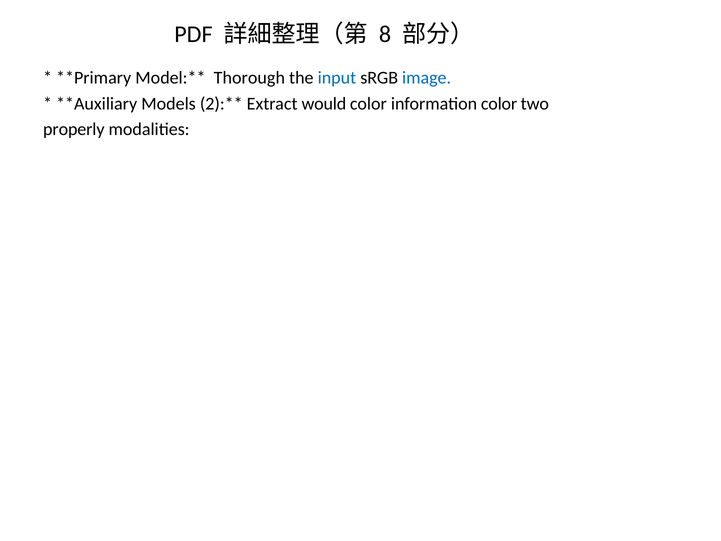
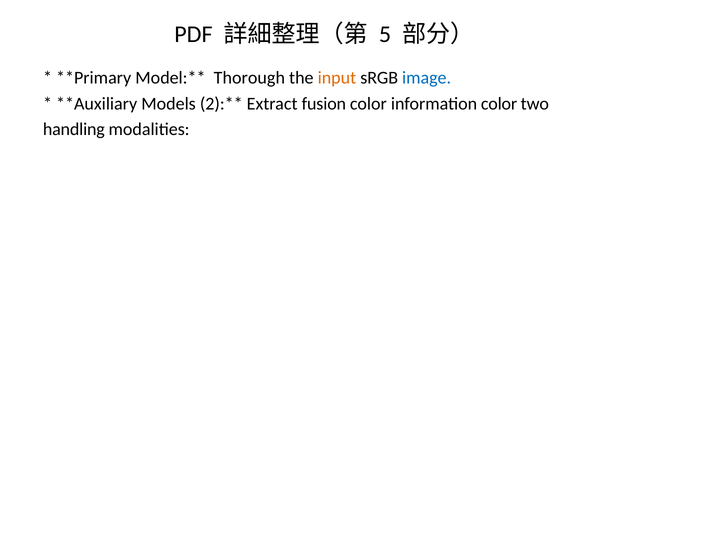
8: 8 -> 5 (385, 34)
input colour: blue -> orange (337, 78)
would: would -> fusion (324, 104)
properly: properly -> handling (74, 129)
